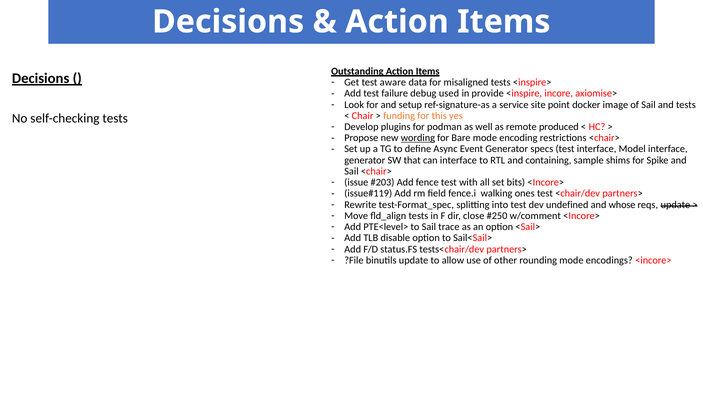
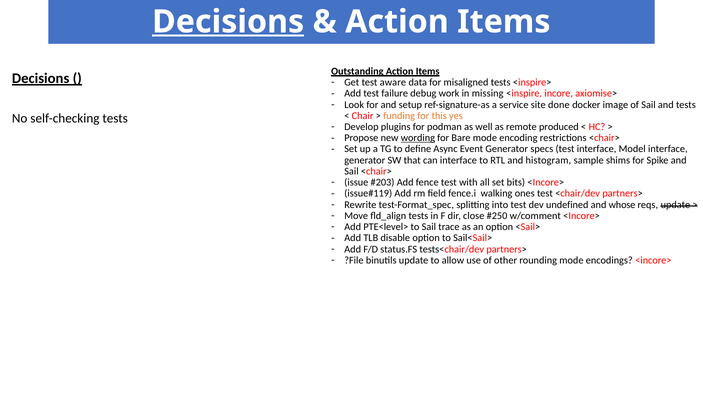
Decisions underline: none -> present (228, 22)
used: used -> work (449, 93)
provide: provide -> missing (488, 93)
point: point -> done (559, 104)
containing: containing -> histogram (548, 160)
